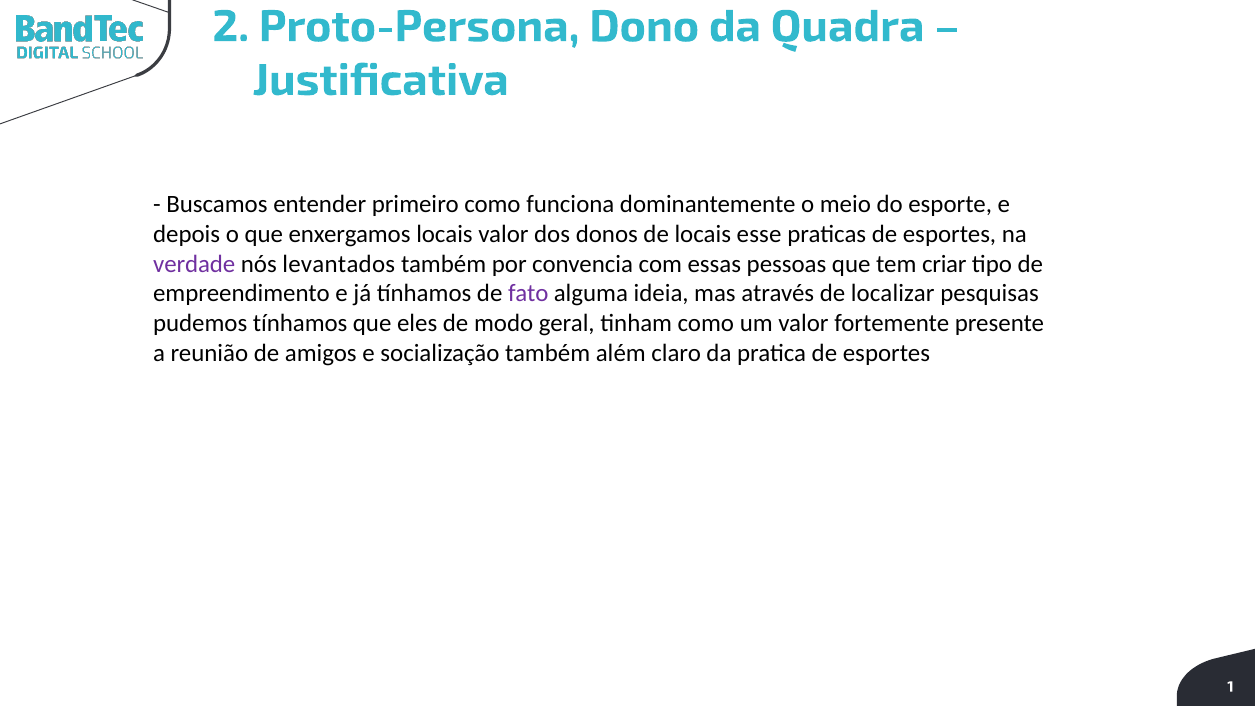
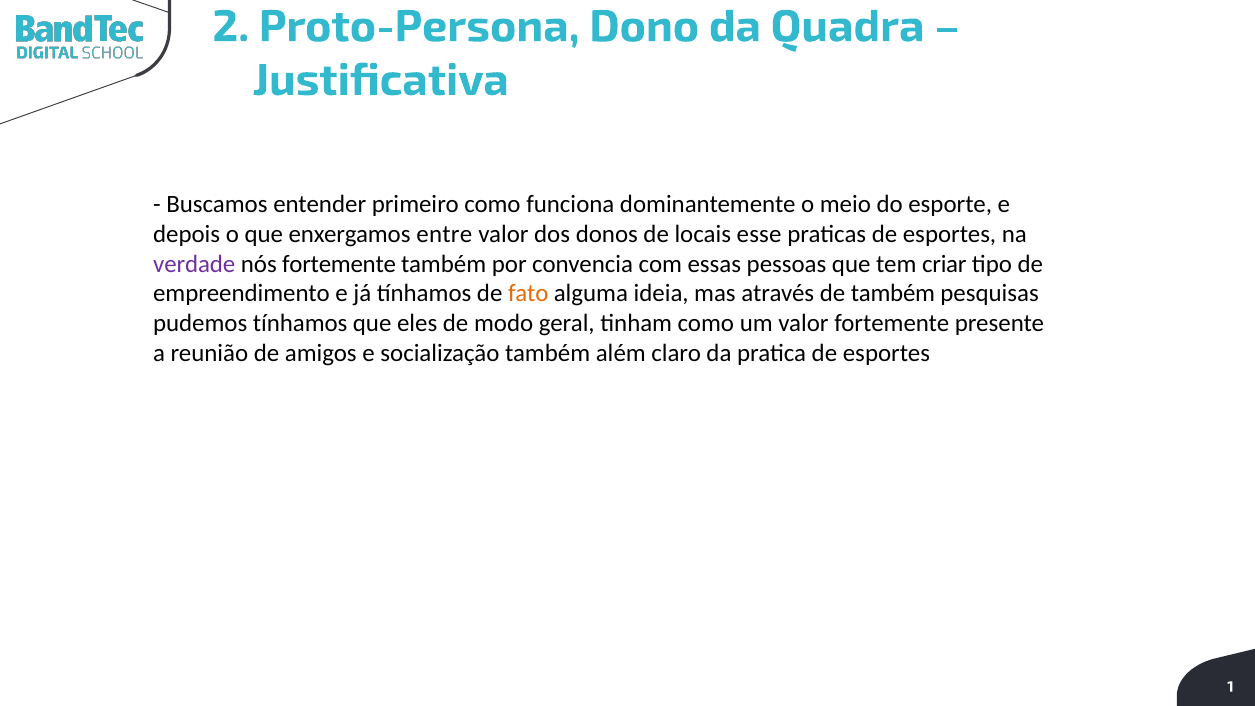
enxergamos locais: locais -> entre (444, 234)
nós levantados: levantados -> fortemente (339, 264)
fato colour: purple -> orange (528, 294)
de localizar: localizar -> também (893, 294)
